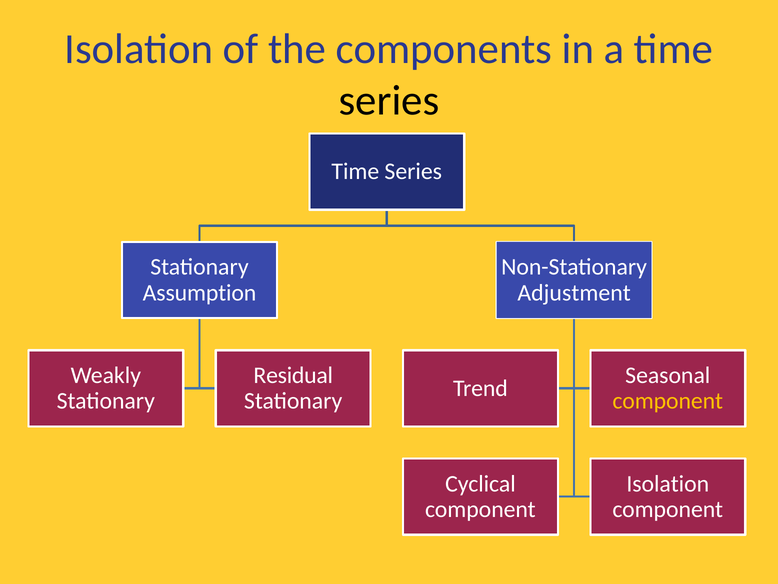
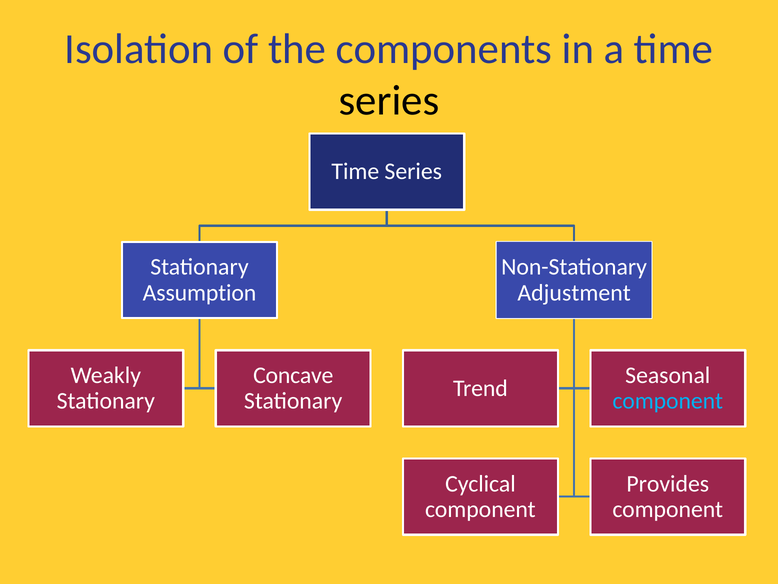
Residual: Residual -> Concave (293, 375)
component colour: yellow -> light blue (668, 401)
Isolation: Isolation -> Provides (668, 483)
